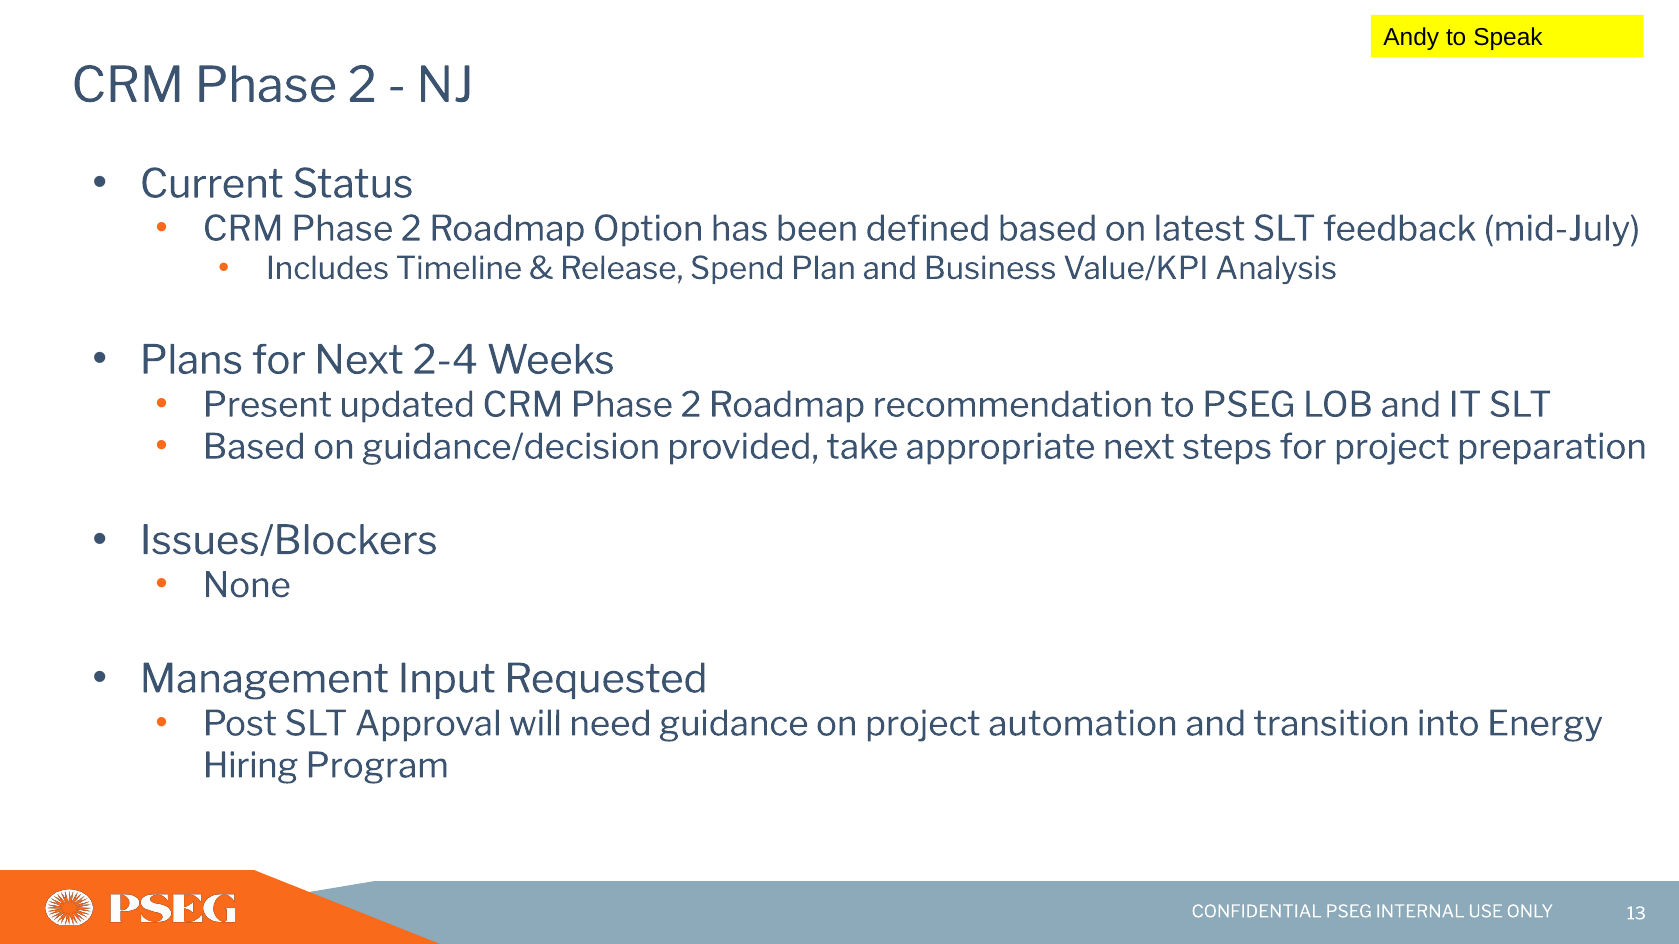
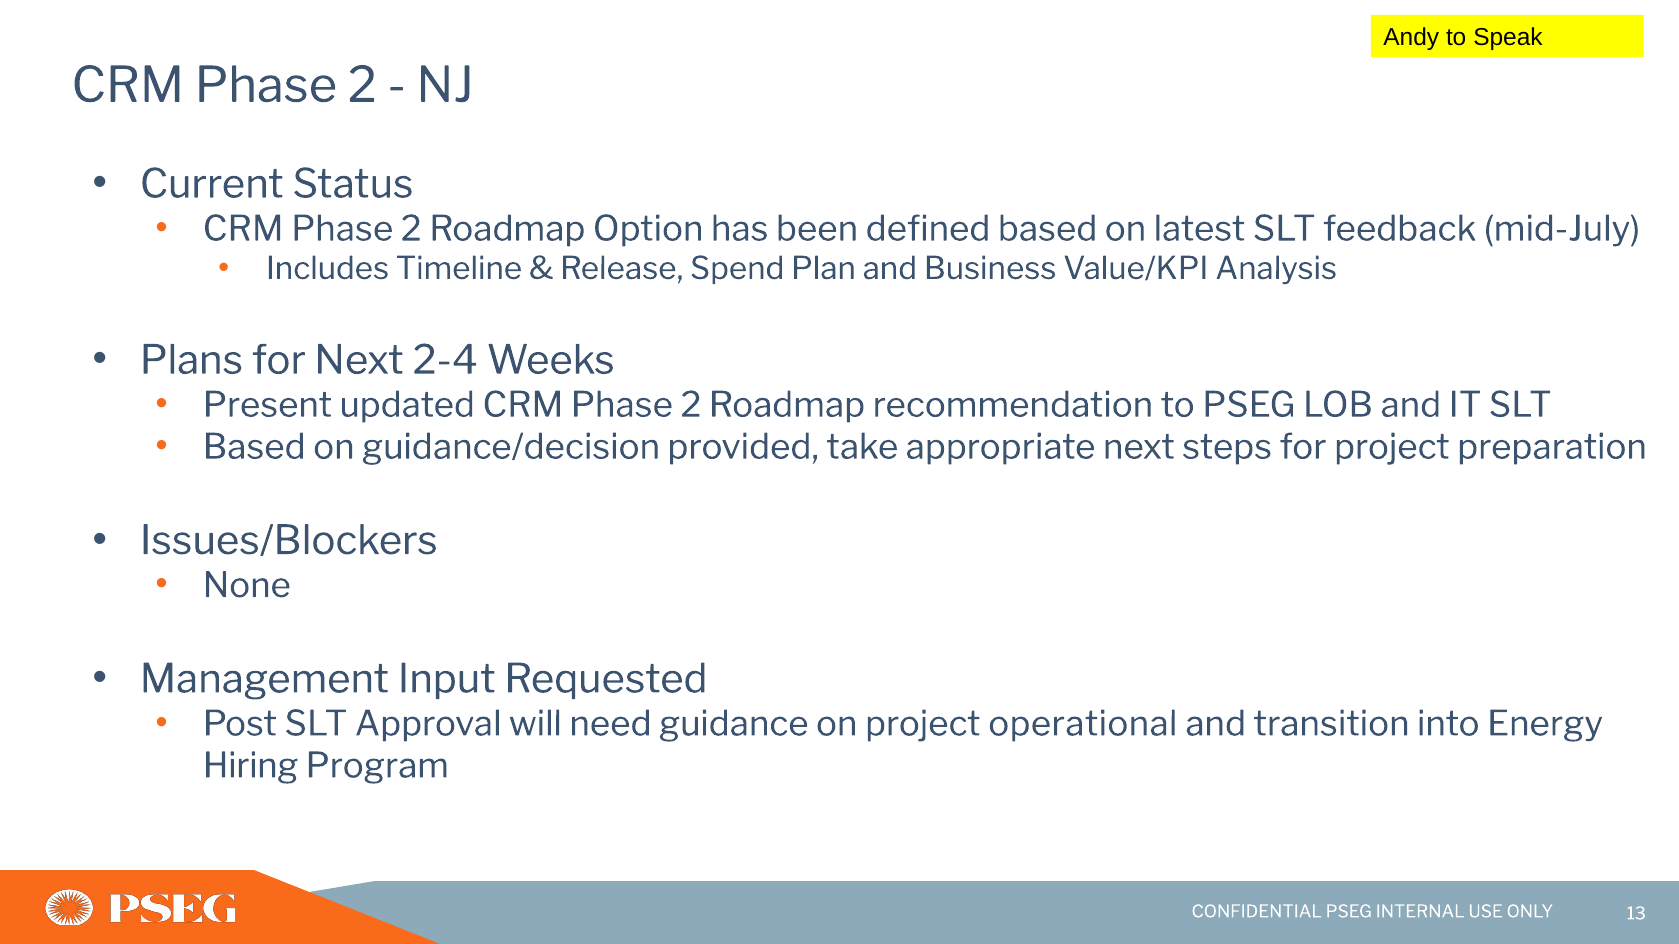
automation: automation -> operational (1083, 724)
